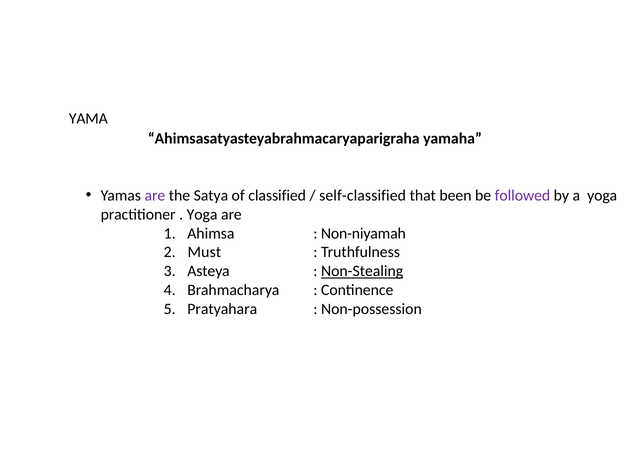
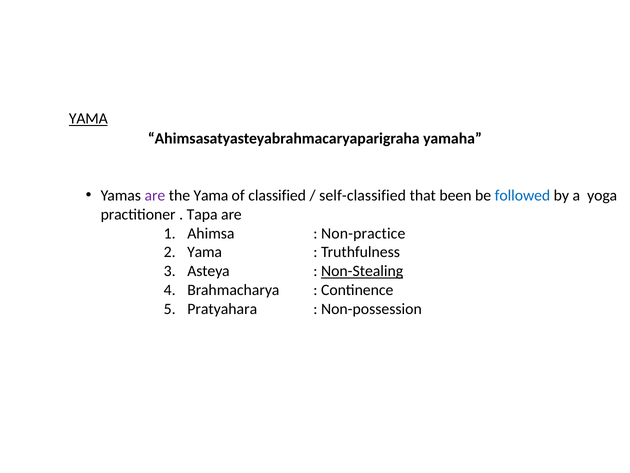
YAMA underline: none -> present (88, 119)
the Satya: Satya -> Yama (211, 195)
followed colour: purple -> blue (522, 195)
Yoga: Yoga -> Tapa (202, 214)
Non-niyamah: Non-niyamah -> Non-practice (363, 233)
Must: Must -> Yama (205, 252)
